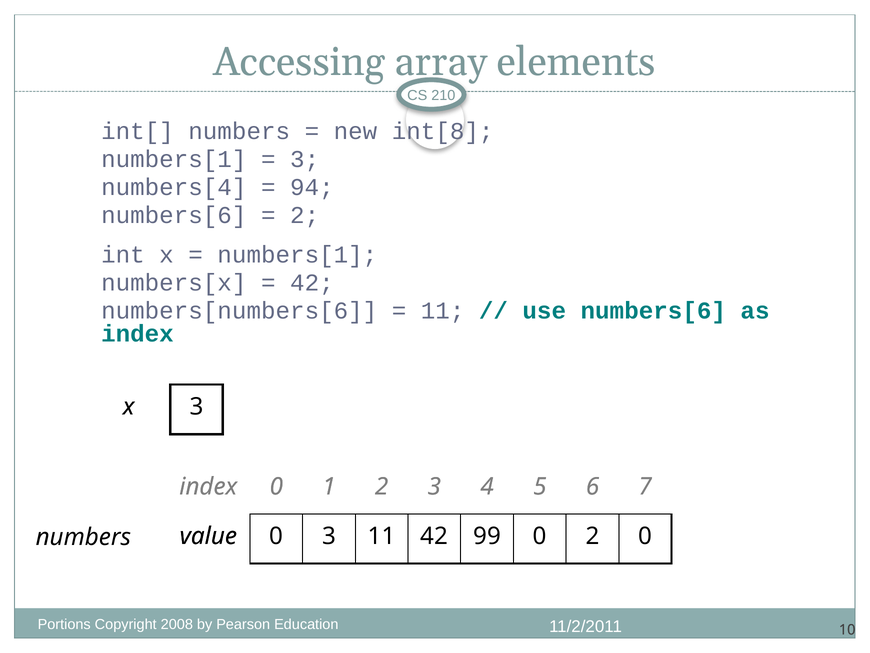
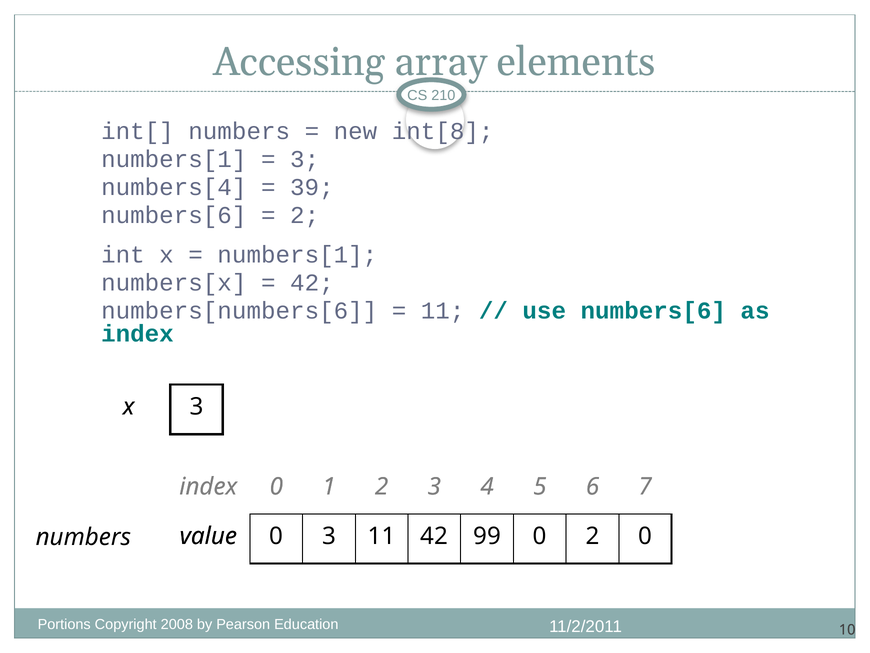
94: 94 -> 39 (312, 187)
